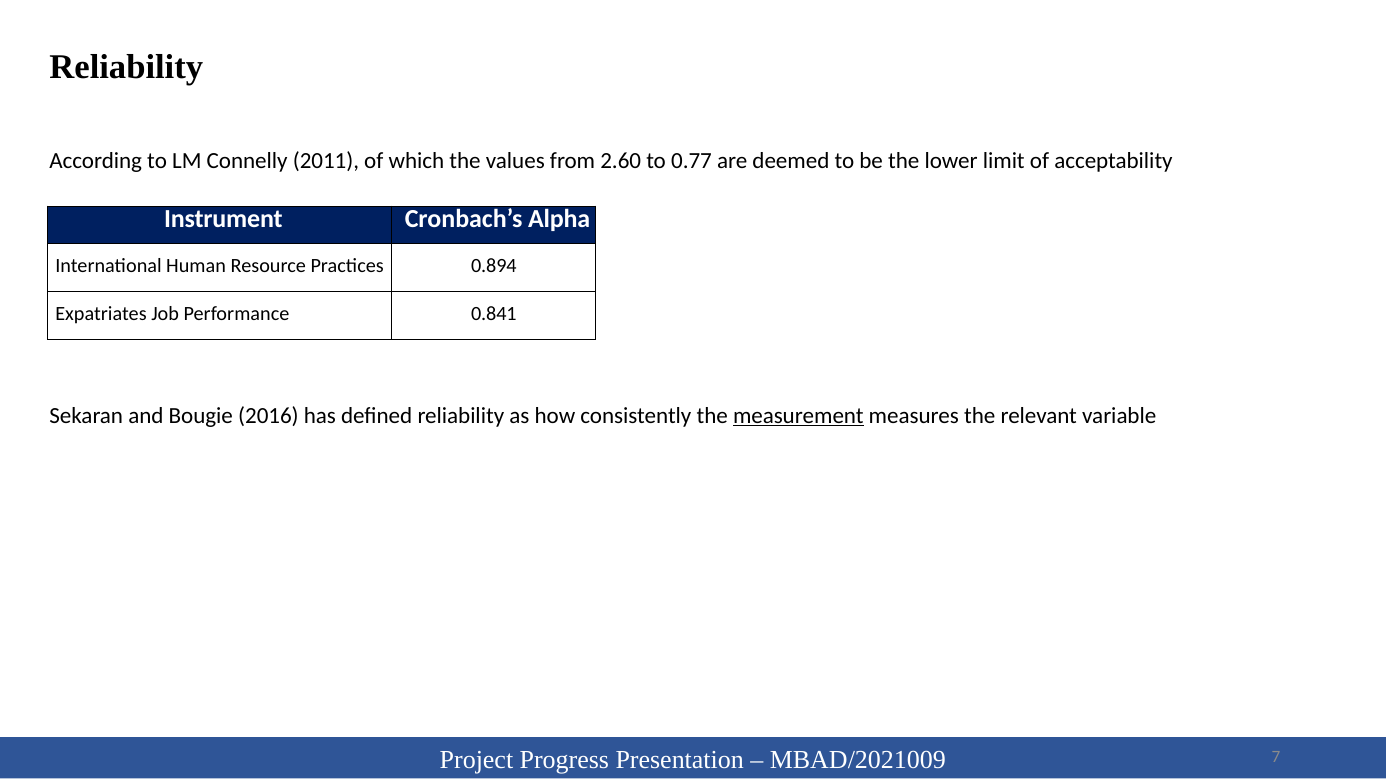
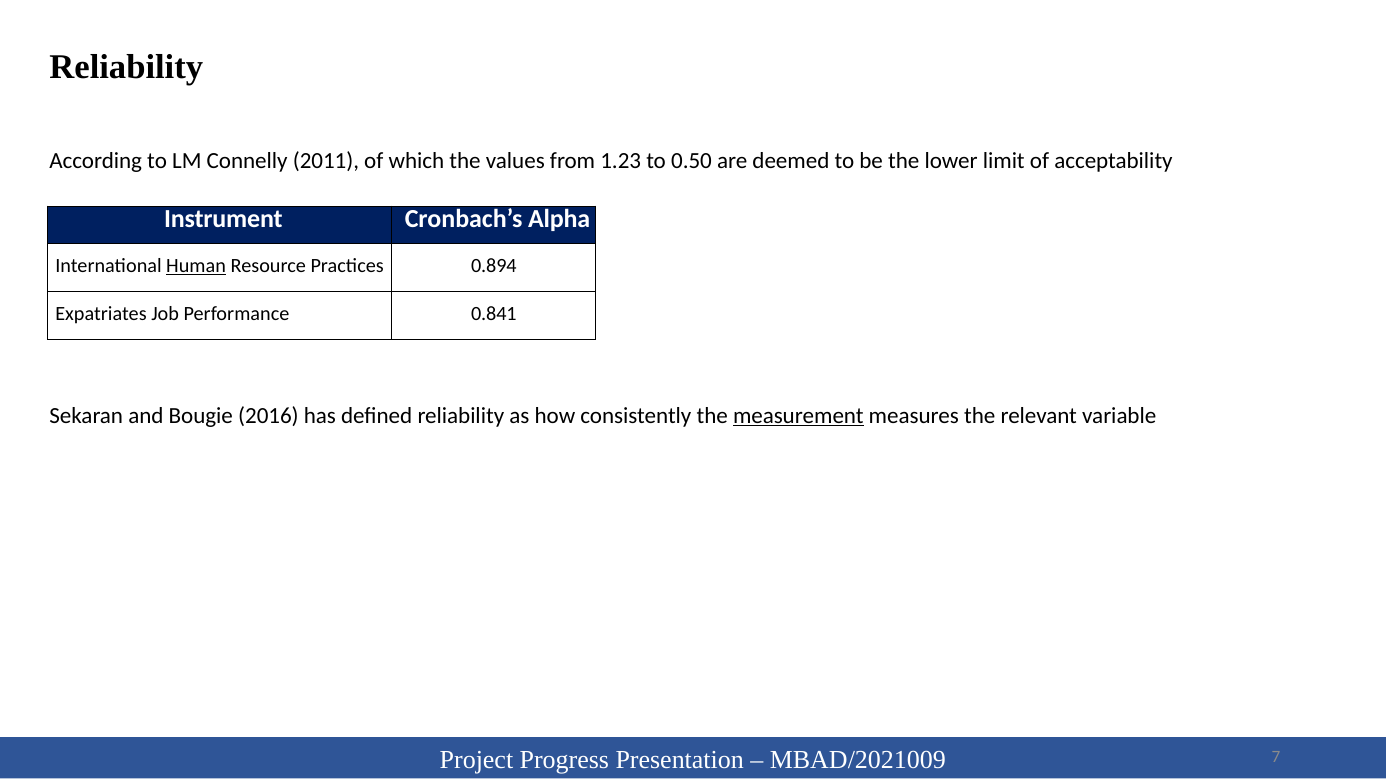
2.60: 2.60 -> 1.23 (621, 161)
0.77: 0.77 -> 0.50 (692, 161)
Human underline: none -> present (196, 266)
